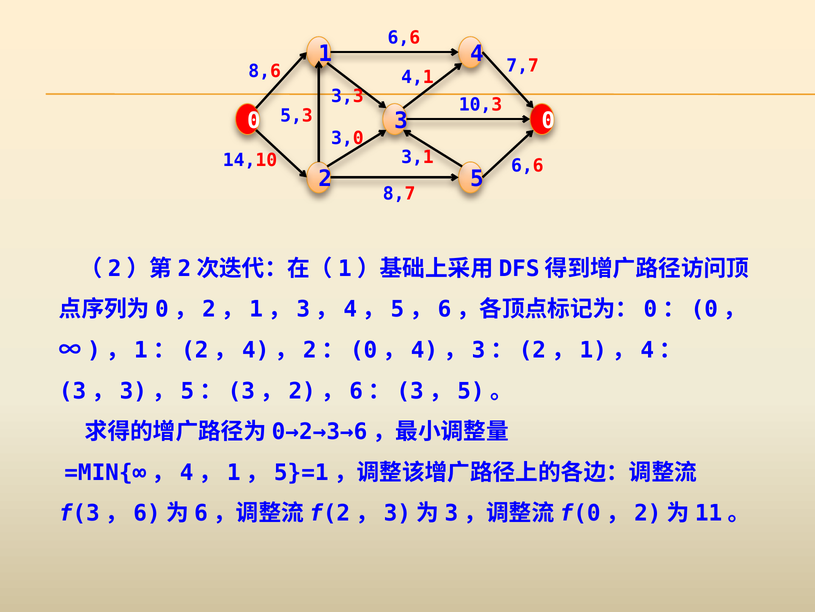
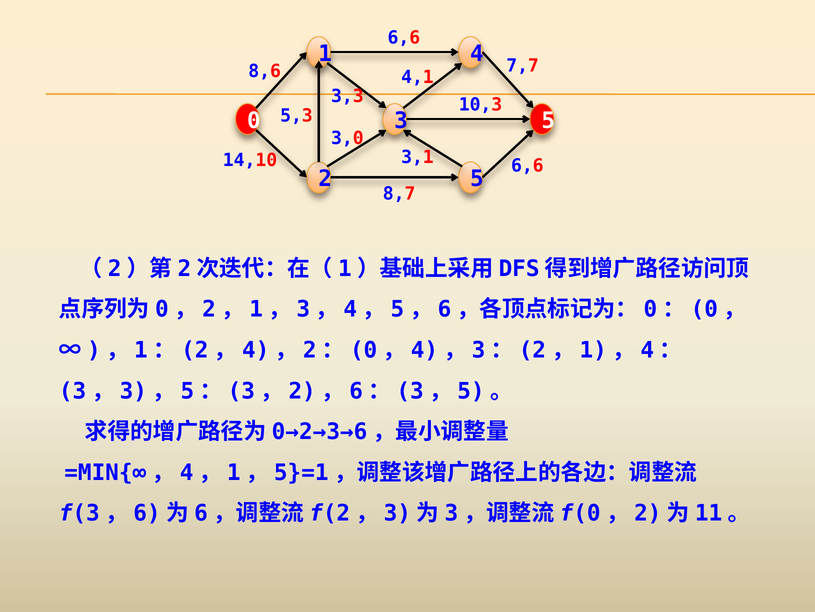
0: 0 -> 5 (548, 120)
